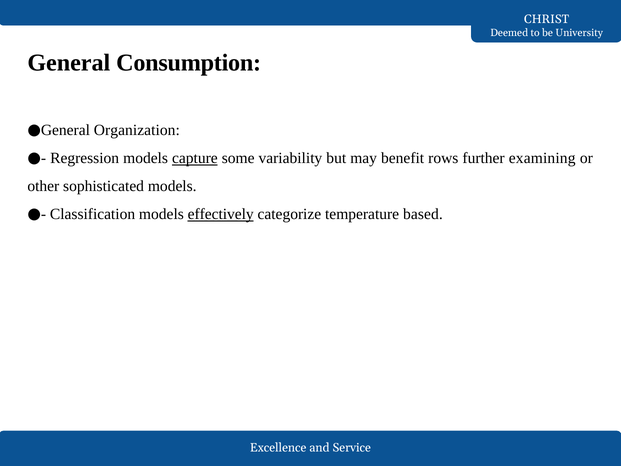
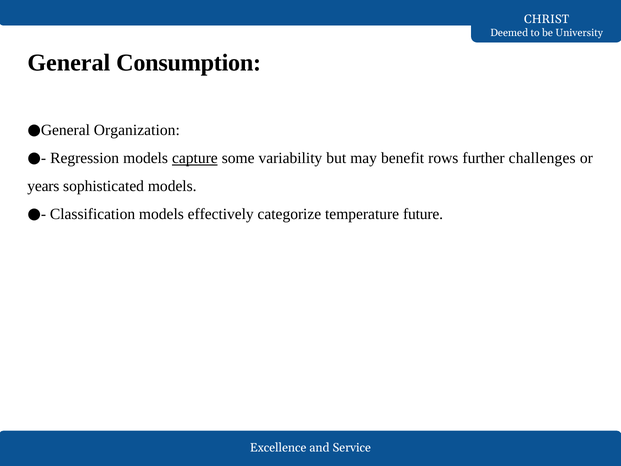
examining: examining -> challenges (542, 158)
other: other -> years (43, 186)
effectively underline: present -> none (221, 214)
based: based -> future (423, 214)
